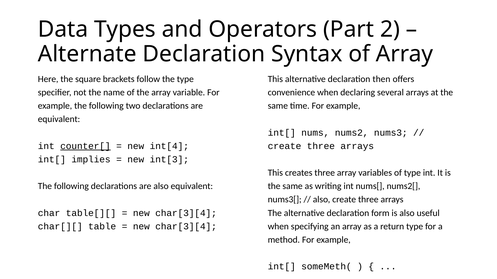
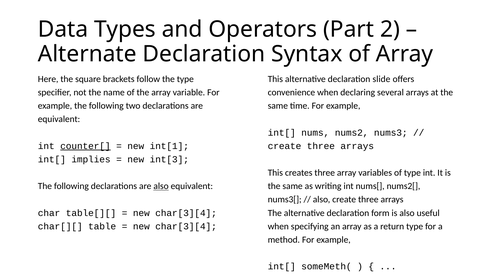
then: then -> slide (381, 79)
int[4: int[4 -> int[1 (169, 146)
also underline: none -> present (161, 187)
